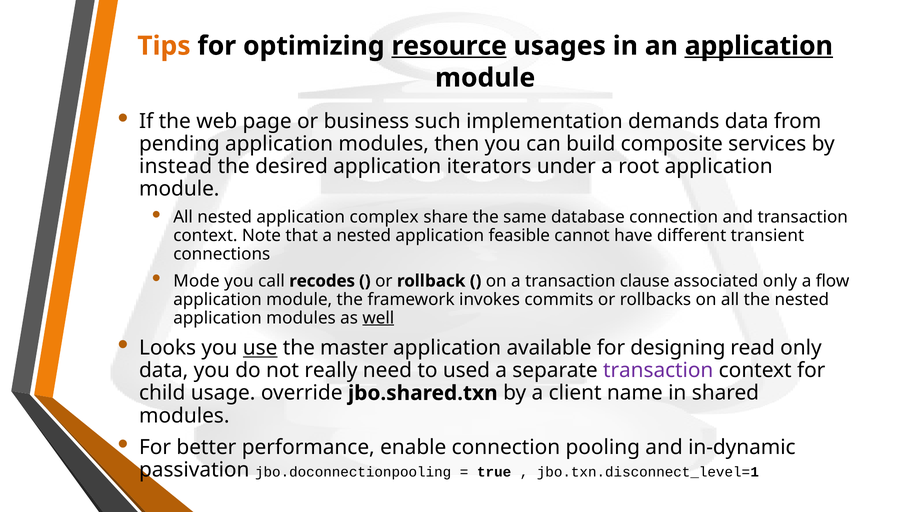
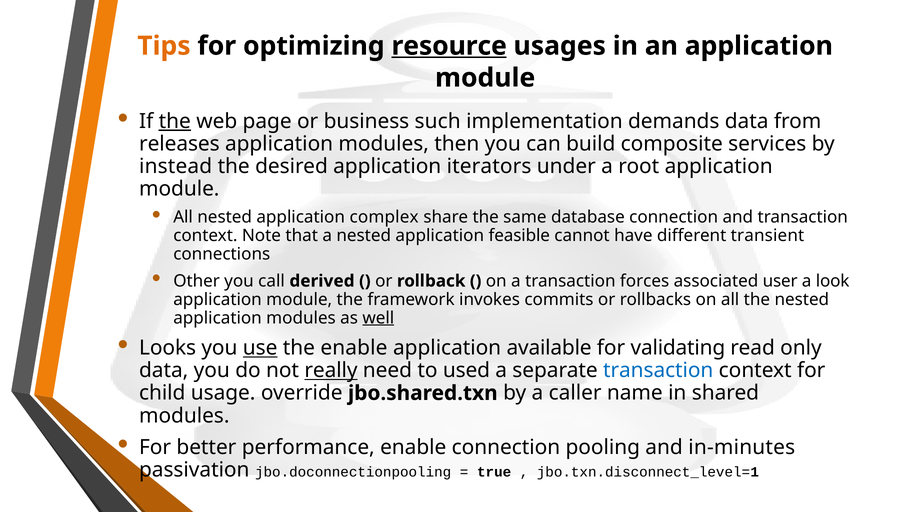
application underline: present -> none (759, 46)
the underline: none -> present (175, 121)
pending: pending -> releases (179, 144)
Mode: Mode -> Other (197, 281)
recodes: recodes -> derived (322, 281)
clause: clause -> forces (645, 281)
associated only: only -> user (780, 281)
flow: flow -> look (833, 281)
the master: master -> enable (354, 348)
designing: designing -> validating (678, 348)
really underline: none -> present (331, 371)
transaction colour: purple -> blue (658, 371)
client: client -> caller (575, 393)
in-dynamic: in-dynamic -> in-minutes (742, 448)
